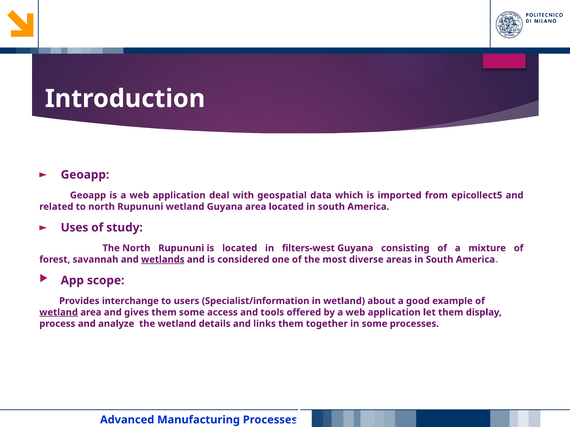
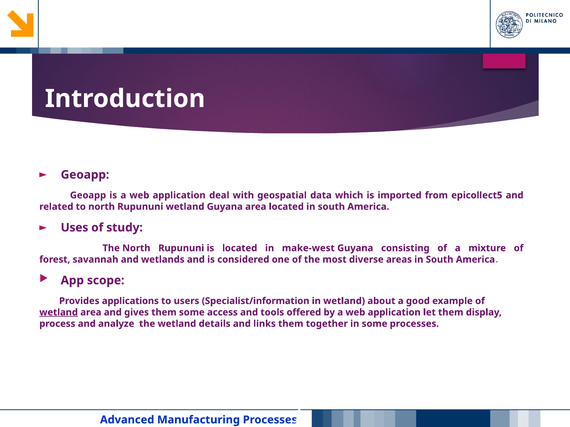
filters-west: filters-west -> make-west (308, 248)
wetlands underline: present -> none (163, 260)
interchange: interchange -> applications (130, 301)
